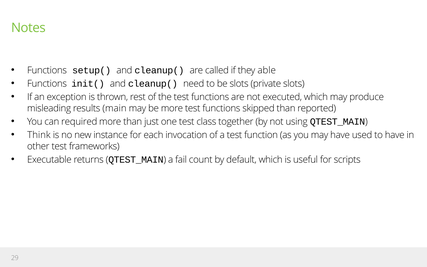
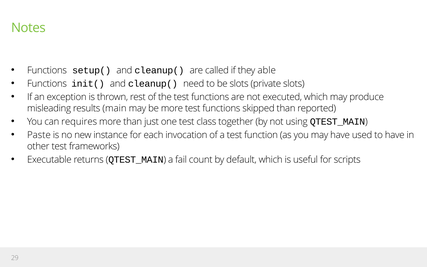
required: required -> requires (79, 122)
Think: Think -> Paste (39, 135)
